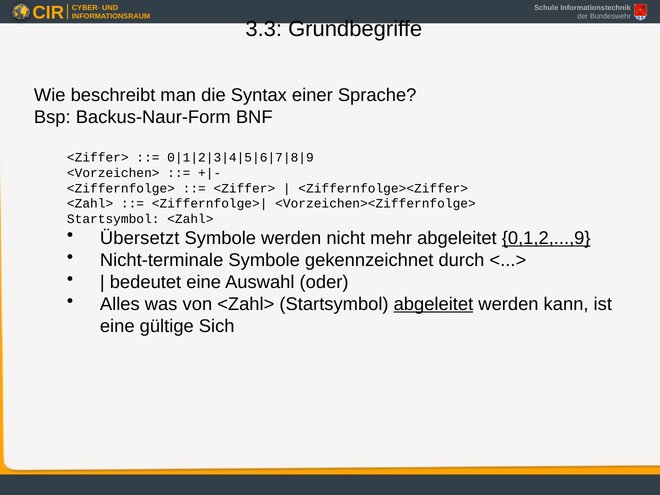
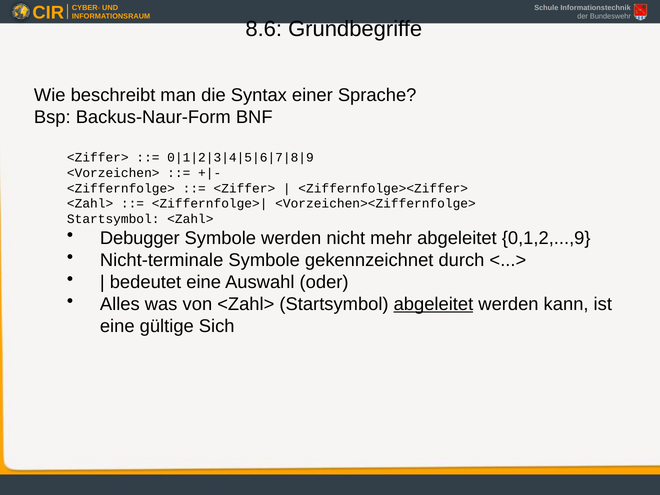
3.3: 3.3 -> 8.6 (264, 29)
Übersetzt: Übersetzt -> Debugger (140, 238)
0,1,2,...,9 underline: present -> none (546, 238)
